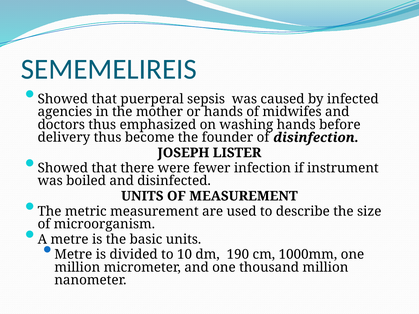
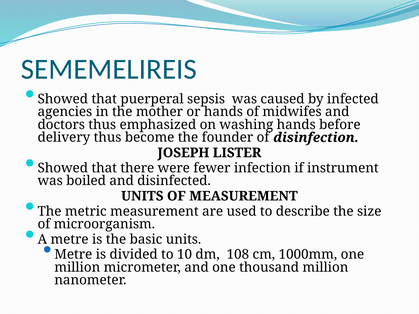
190: 190 -> 108 (238, 255)
